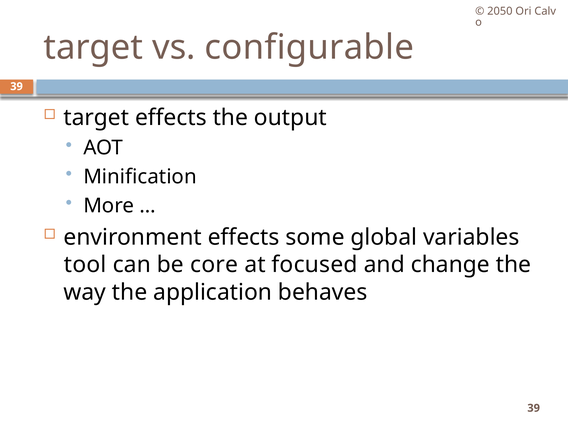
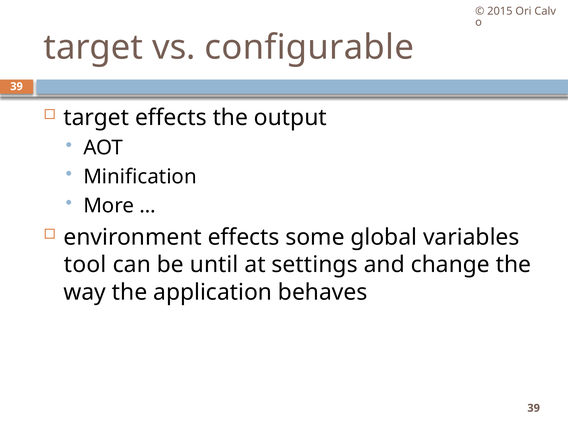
2050: 2050 -> 2015 (500, 11)
core: core -> until (214, 265)
focused: focused -> settings (315, 265)
